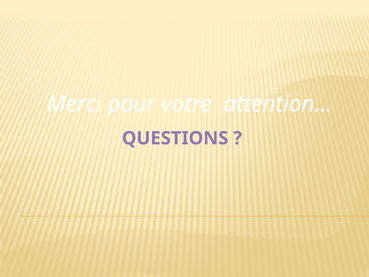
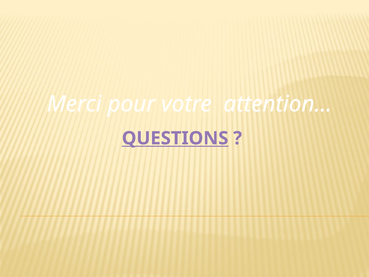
QUESTIONS underline: none -> present (175, 138)
